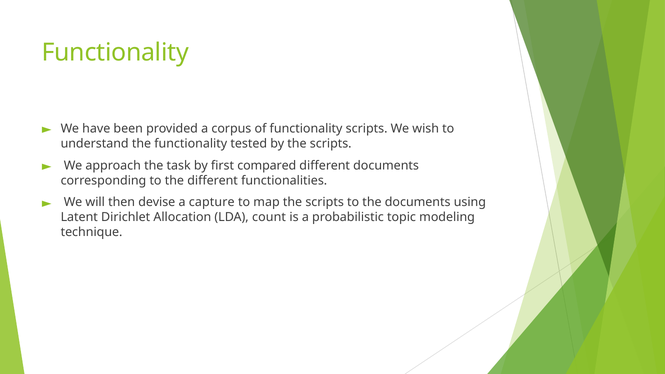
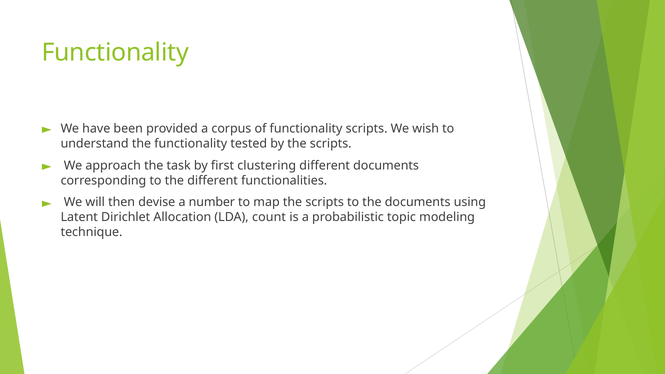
compared: compared -> clustering (267, 166)
capture: capture -> number (212, 202)
